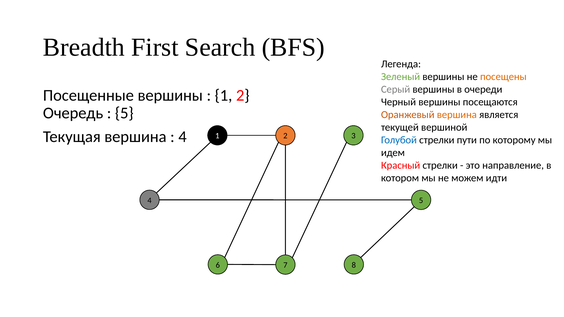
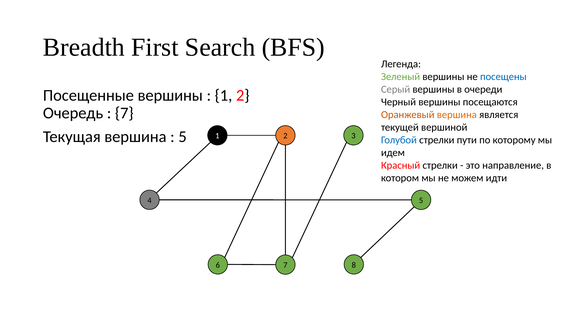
посещены colour: orange -> blue (503, 77)
5: 5 -> 7 (124, 113)
4: 4 -> 5 (183, 137)
